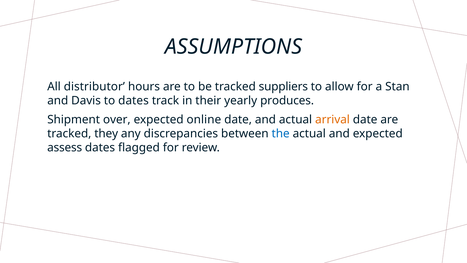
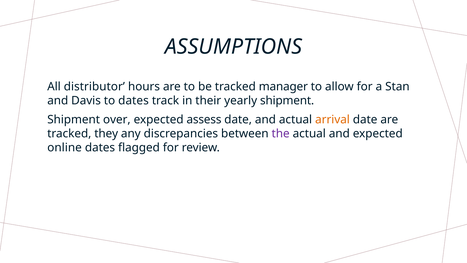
suppliers: suppliers -> manager (283, 87)
yearly produces: produces -> shipment (287, 101)
online: online -> assess (204, 119)
the colour: blue -> purple (281, 133)
assess: assess -> online (65, 147)
